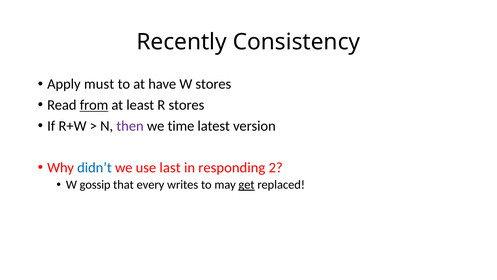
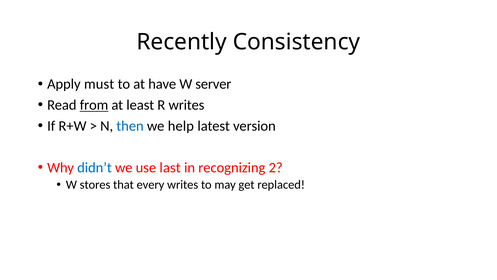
W stores: stores -> server (213, 84)
R stores: stores -> writes (186, 105)
then colour: purple -> blue (130, 126)
time: time -> help (181, 126)
responding: responding -> recognizing (232, 167)
gossip: gossip -> stores (95, 185)
get underline: present -> none (247, 185)
